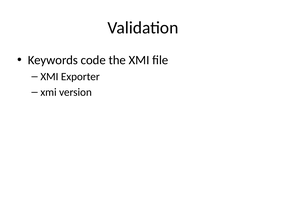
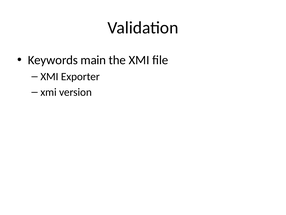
code: code -> main (93, 60)
